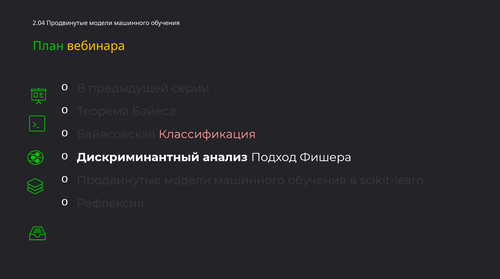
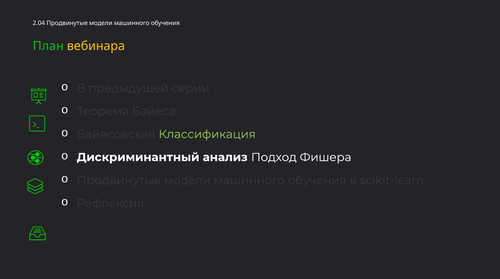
Классификация colour: pink -> light green (207, 134)
